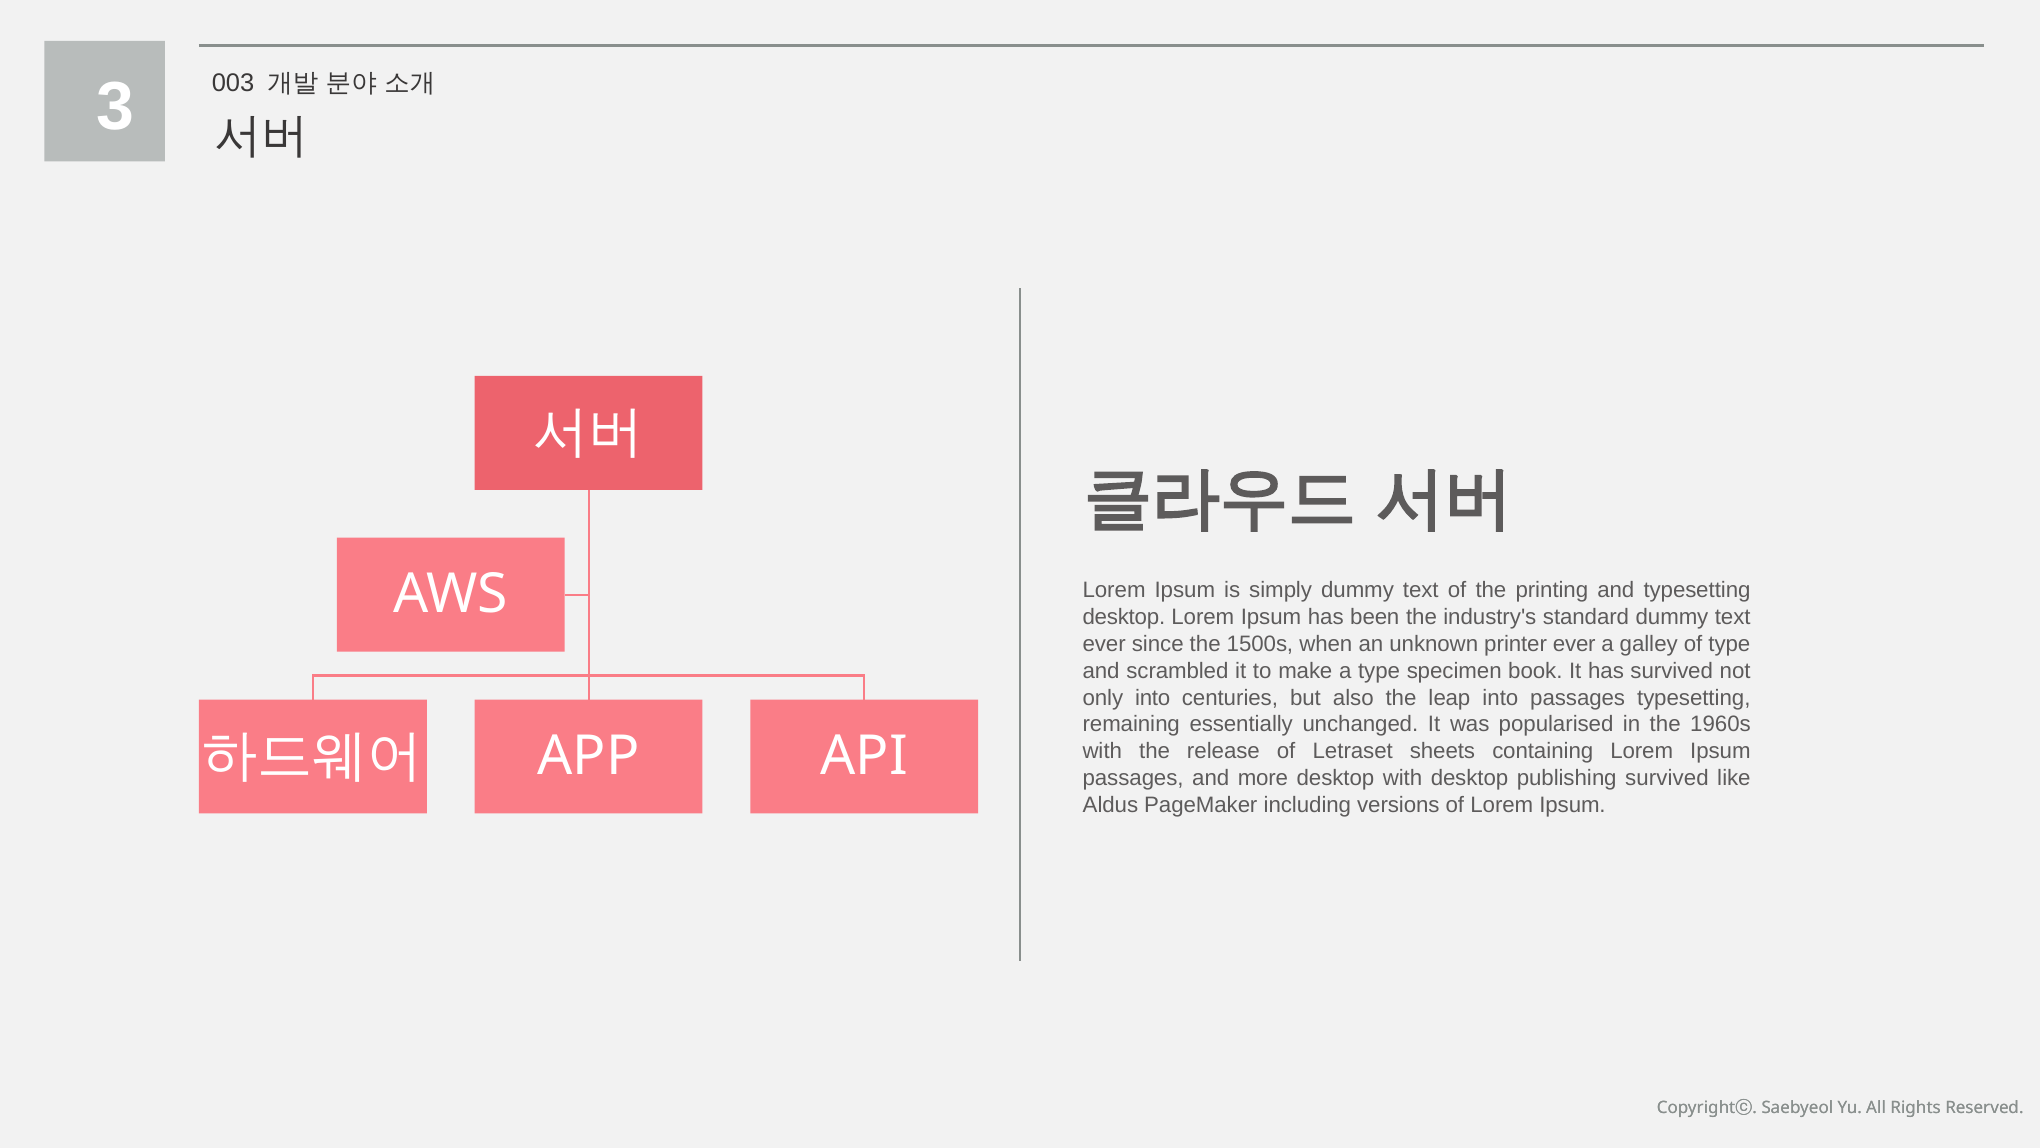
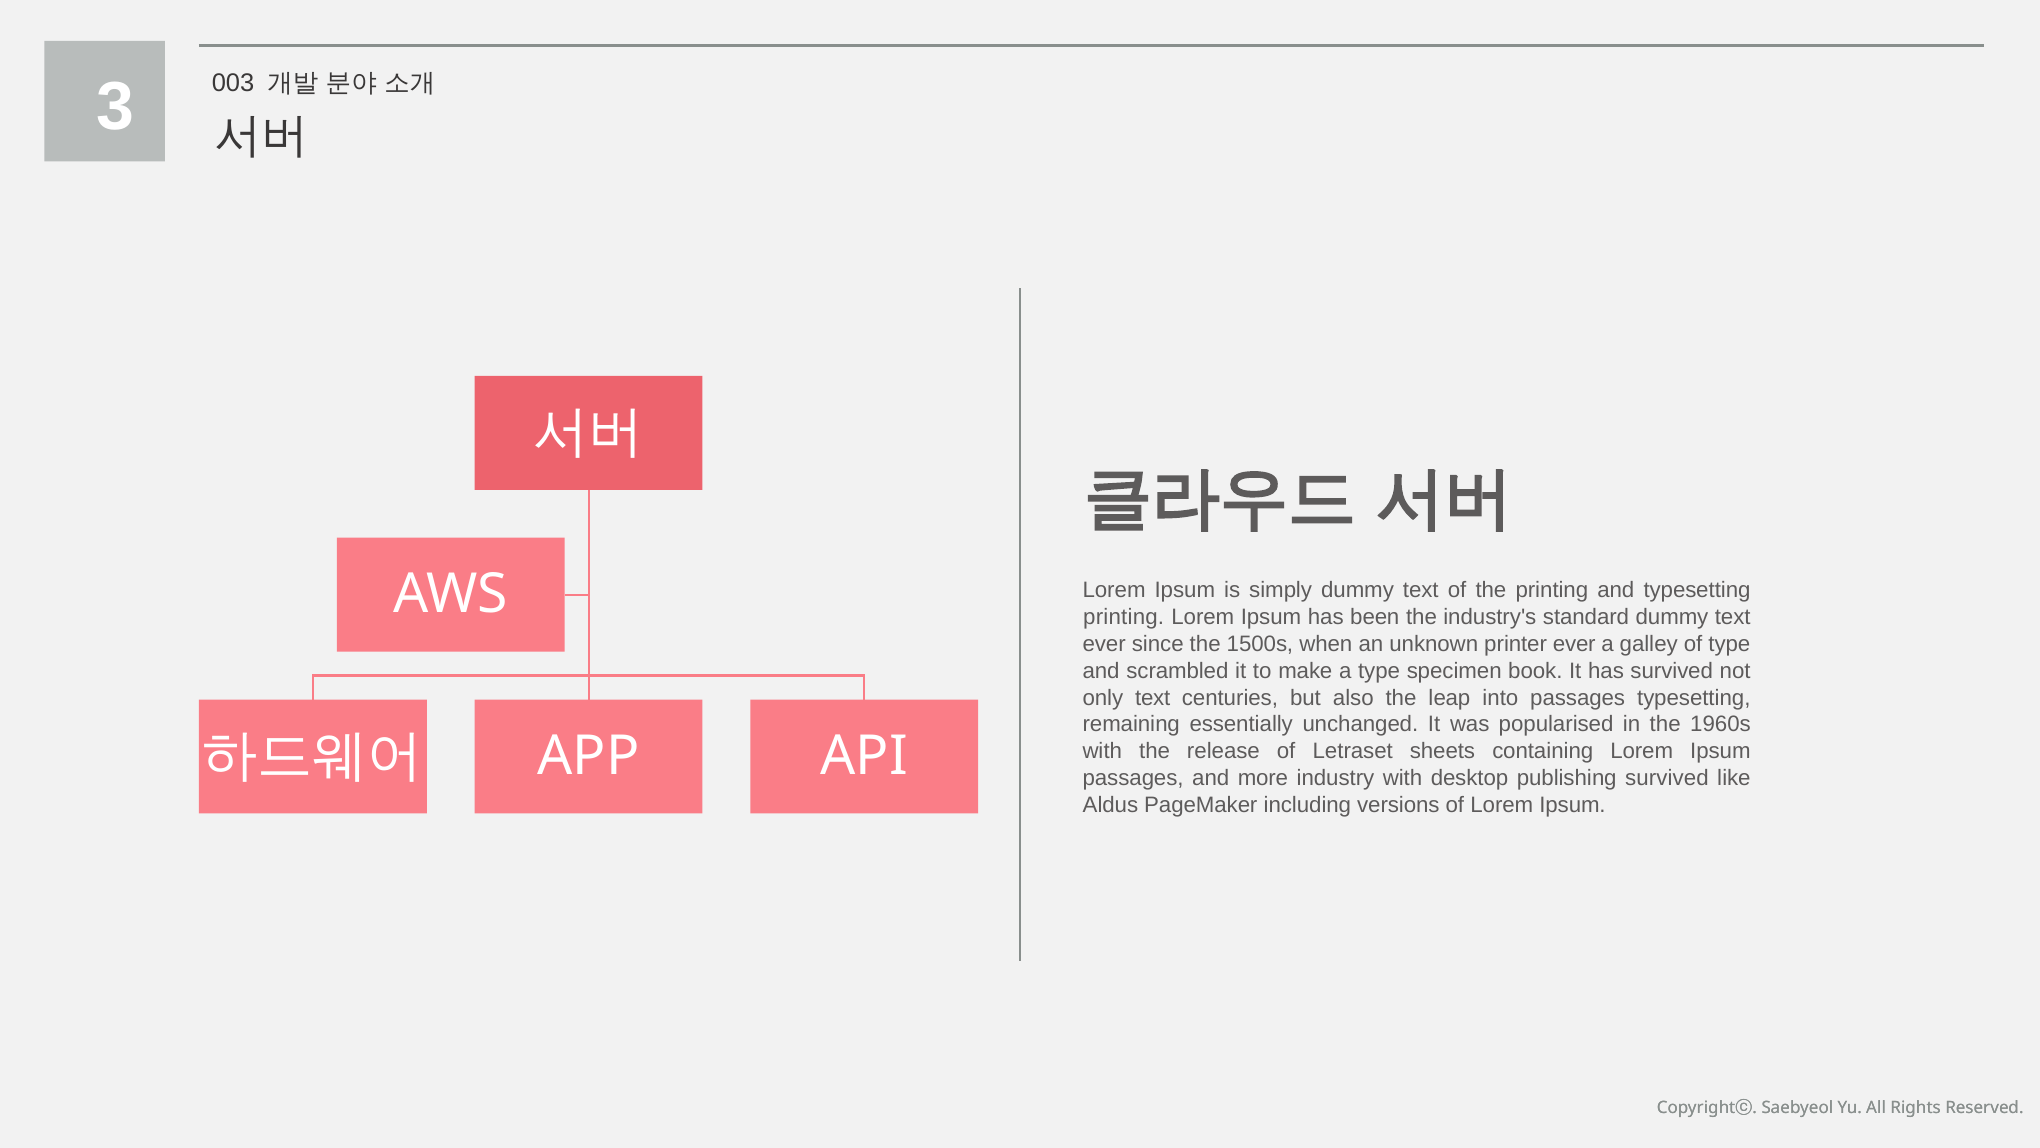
desktop: desktop -> printing (1124, 617)
only into: into -> text (1153, 697)
more desktop: desktop -> industry (1335, 778)
